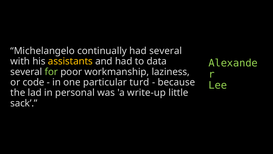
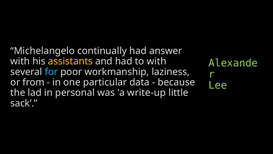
had several: several -> answer (166, 51)
to data: data -> with (157, 61)
for colour: light green -> light blue (51, 72)
code: code -> from (34, 82)
turd: turd -> data (140, 82)
